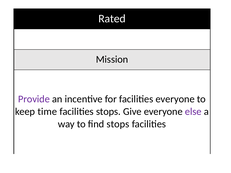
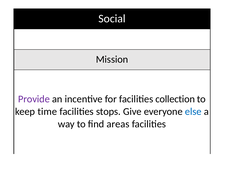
Rated: Rated -> Social (112, 19)
facilities everyone: everyone -> collection (175, 99)
else colour: purple -> blue (193, 112)
find stops: stops -> areas (118, 124)
